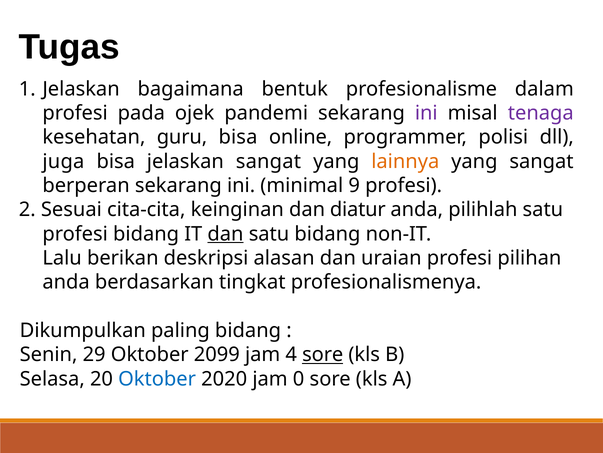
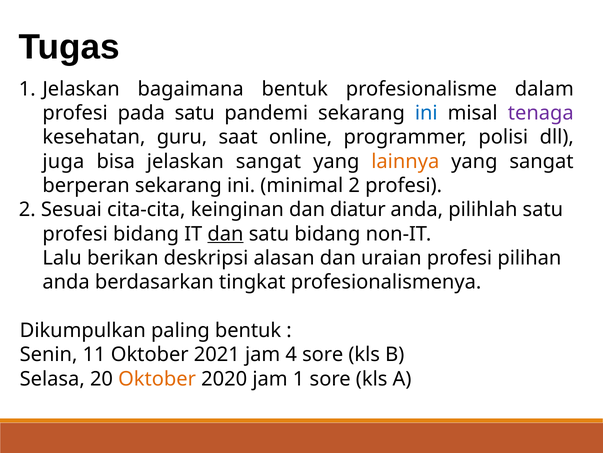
pada ojek: ojek -> satu (195, 113)
ini colour: purple -> blue (426, 113)
guru bisa: bisa -> saat (238, 137)
minimal 9: 9 -> 2 (354, 185)
paling bidang: bidang -> bentuk (248, 330)
29: 29 -> 11 (94, 354)
2099: 2099 -> 2021 (217, 354)
sore underline: present -> none (323, 354)
Oktober colour: blue -> orange (157, 378)
jam 0: 0 -> 1 (299, 378)
